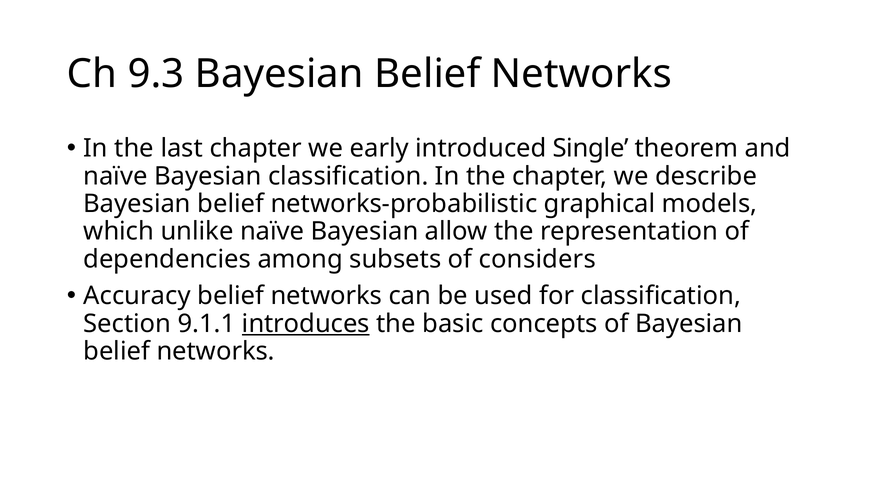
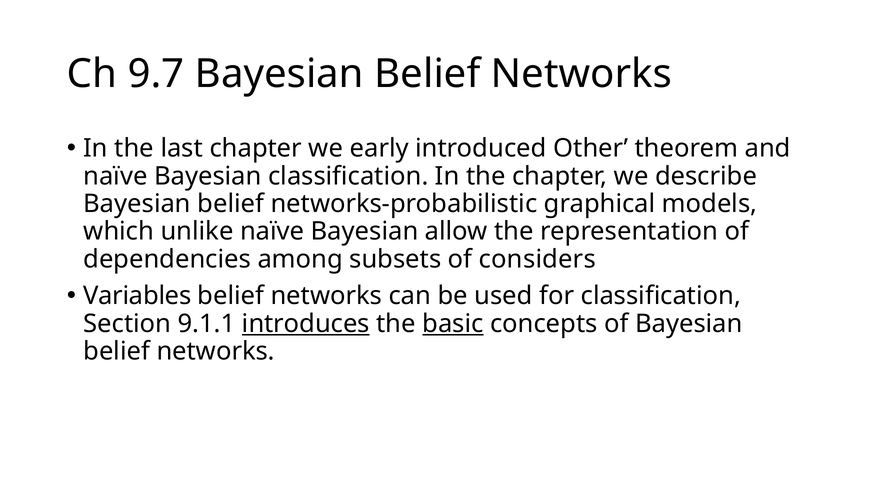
9.3: 9.3 -> 9.7 (156, 74)
Single: Single -> Other (591, 148)
Accuracy: Accuracy -> Variables (137, 296)
basic underline: none -> present (453, 324)
